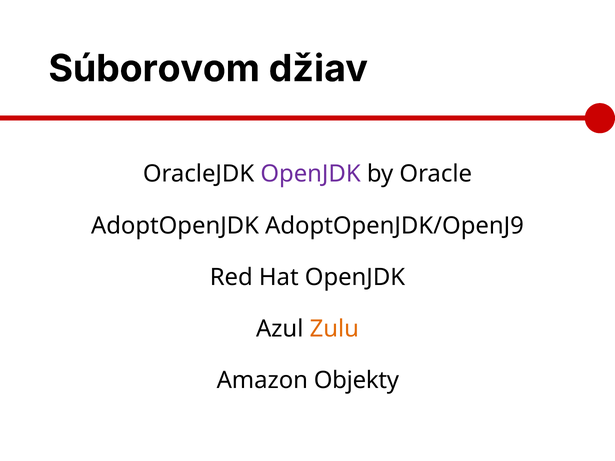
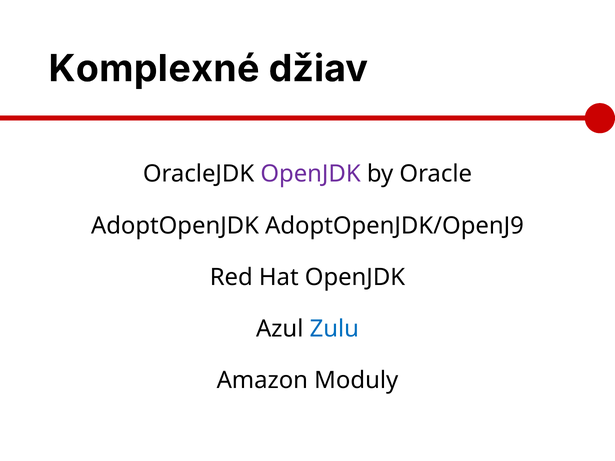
Súborovom: Súborovom -> Komplexné (154, 69)
Zulu colour: orange -> blue (334, 329)
Objekty: Objekty -> Moduly (356, 381)
